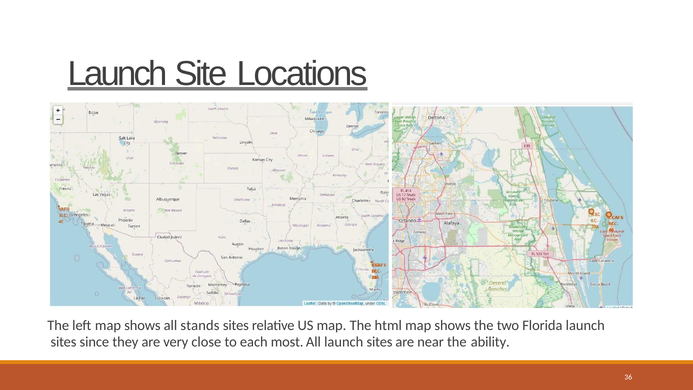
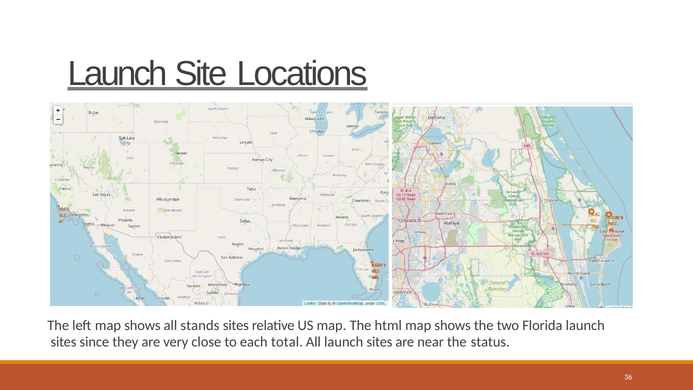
most: most -> total (287, 342)
ability: ability -> status (490, 342)
